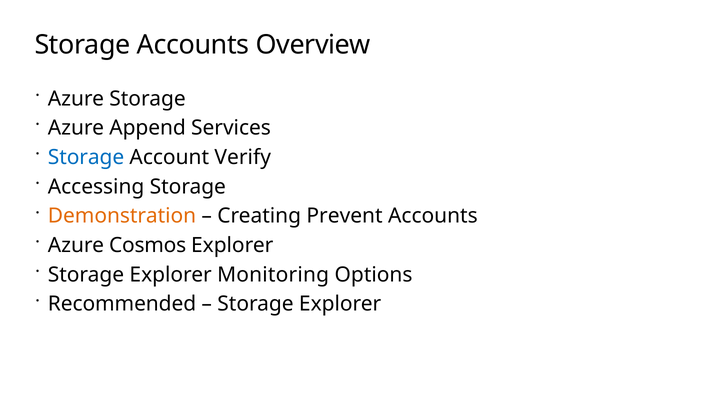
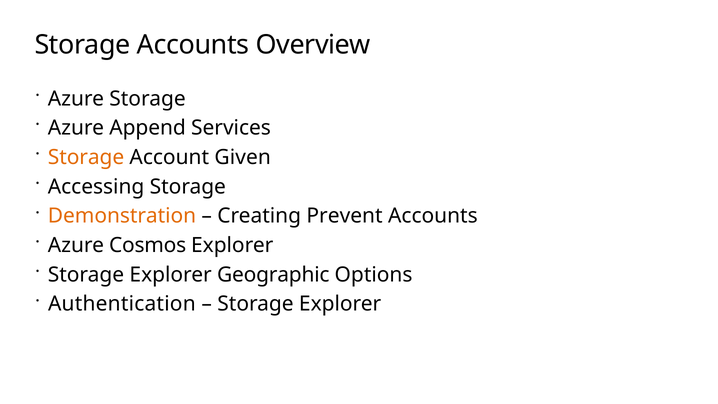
Storage colour: blue -> orange (86, 157)
Verify: Verify -> Given (243, 157)
Monitoring: Monitoring -> Geographic (273, 275)
Recommended: Recommended -> Authentication (122, 304)
